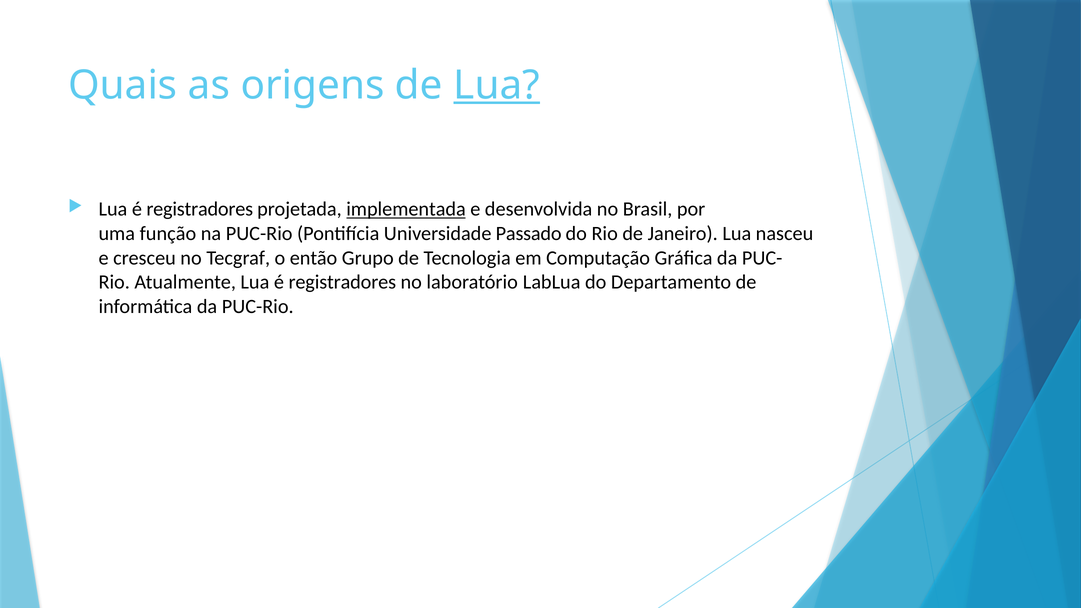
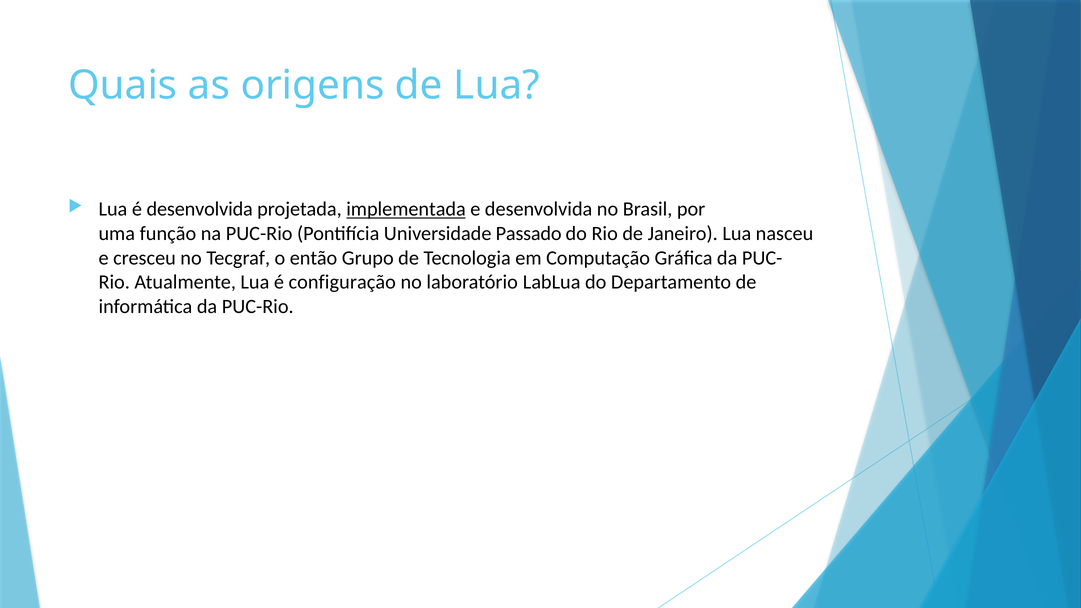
Lua underline: present -> none (497, 85)
registradores: registradores -> desenvolvida (200, 209)
Atualmente Lua é registradores: registradores -> configuração (342, 282)
